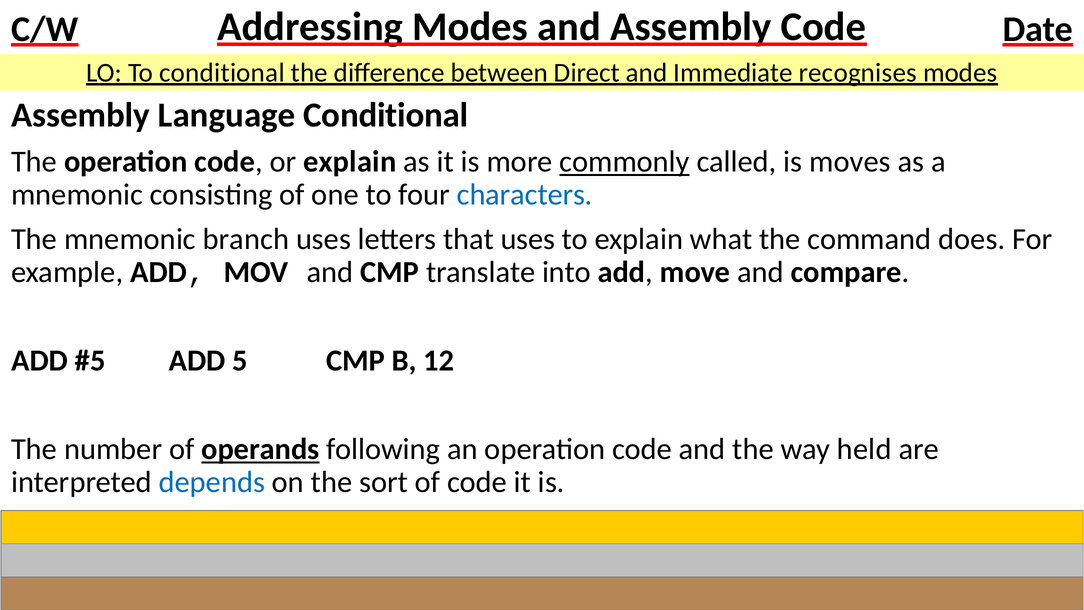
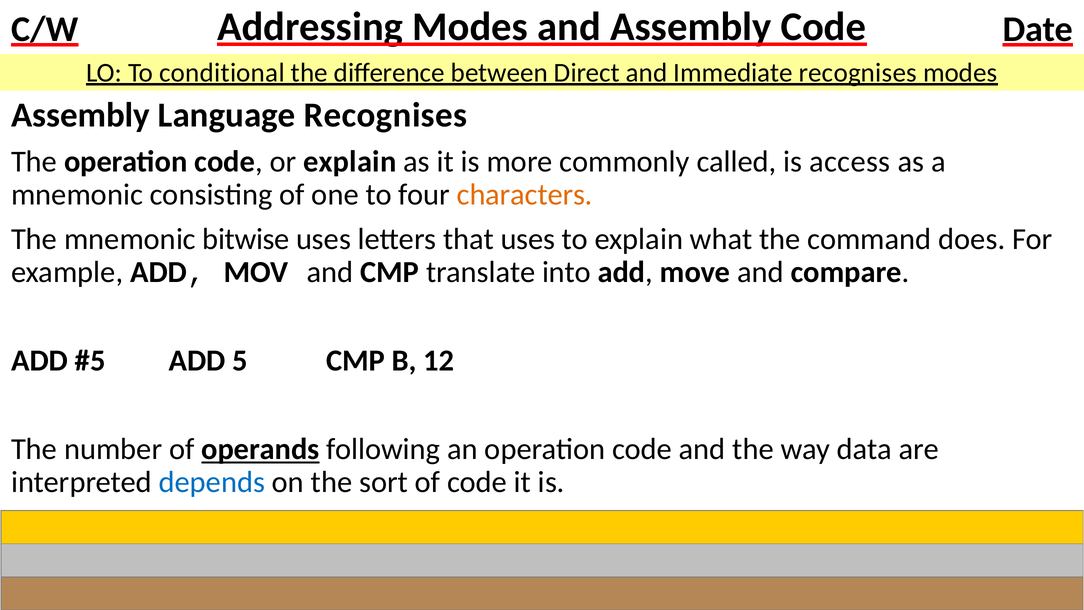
Language Conditional: Conditional -> Recognises (385, 115)
commonly underline: present -> none (624, 162)
moves: moves -> access (850, 162)
characters colour: blue -> orange (525, 195)
branch: branch -> bitwise (246, 239)
held: held -> data (864, 449)
